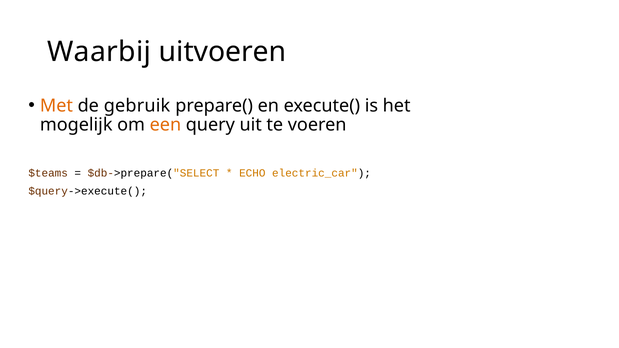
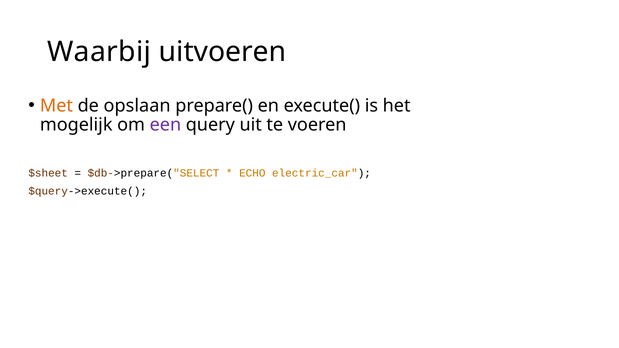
gebruik: gebruik -> opslaan (137, 106)
een colour: orange -> purple (165, 125)
$teams: $teams -> $sheet (48, 173)
